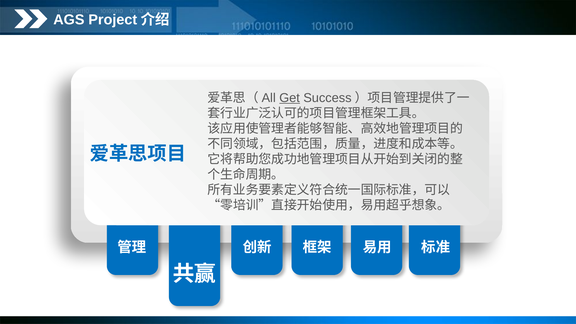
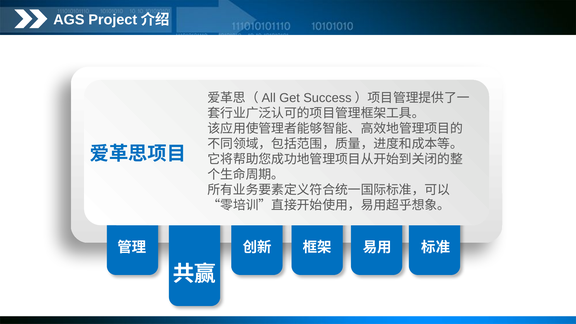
Get underline: present -> none (290, 98)
